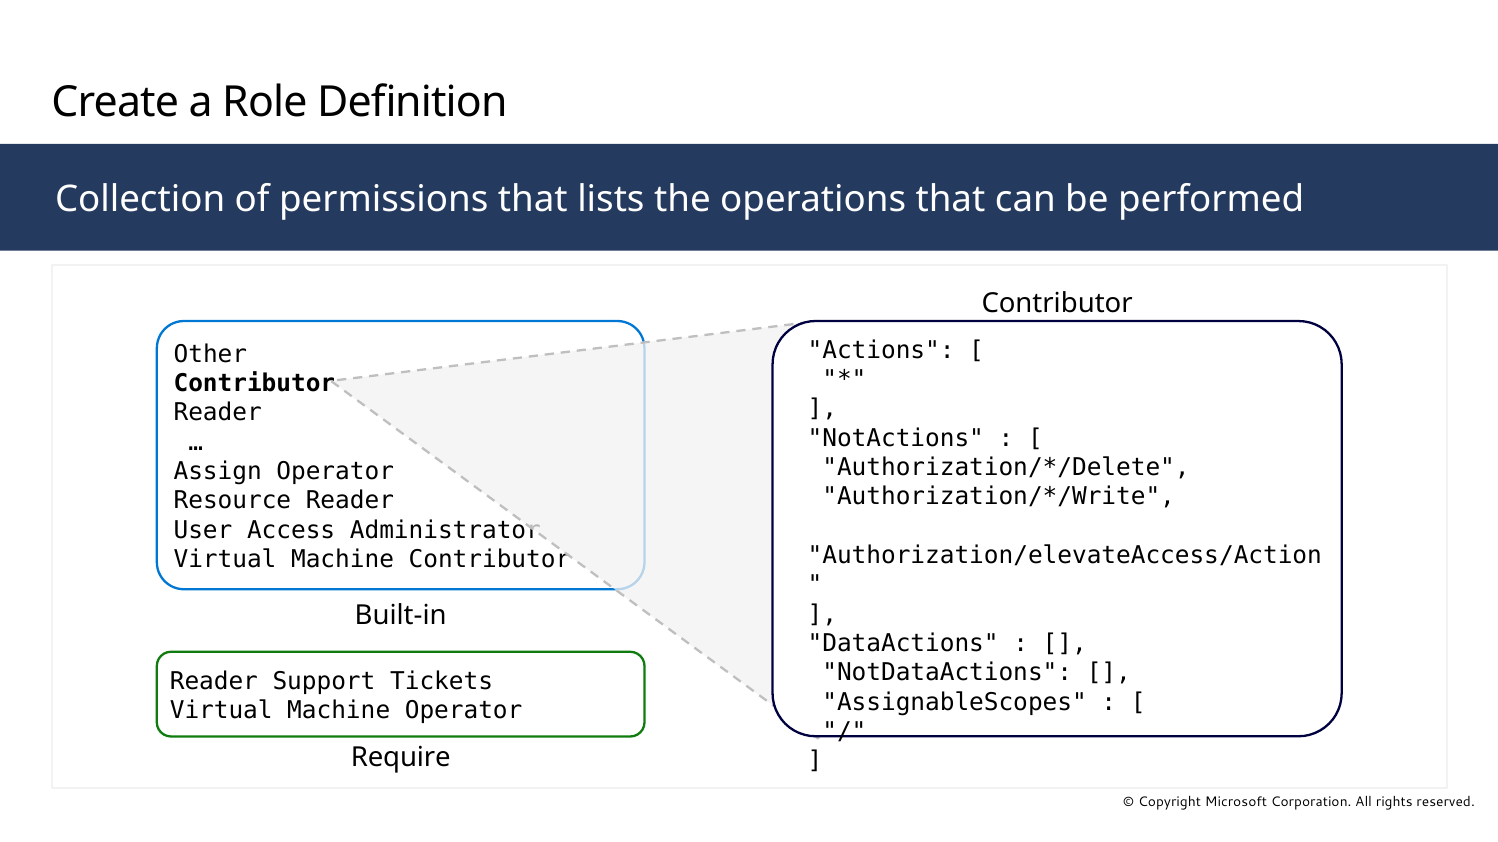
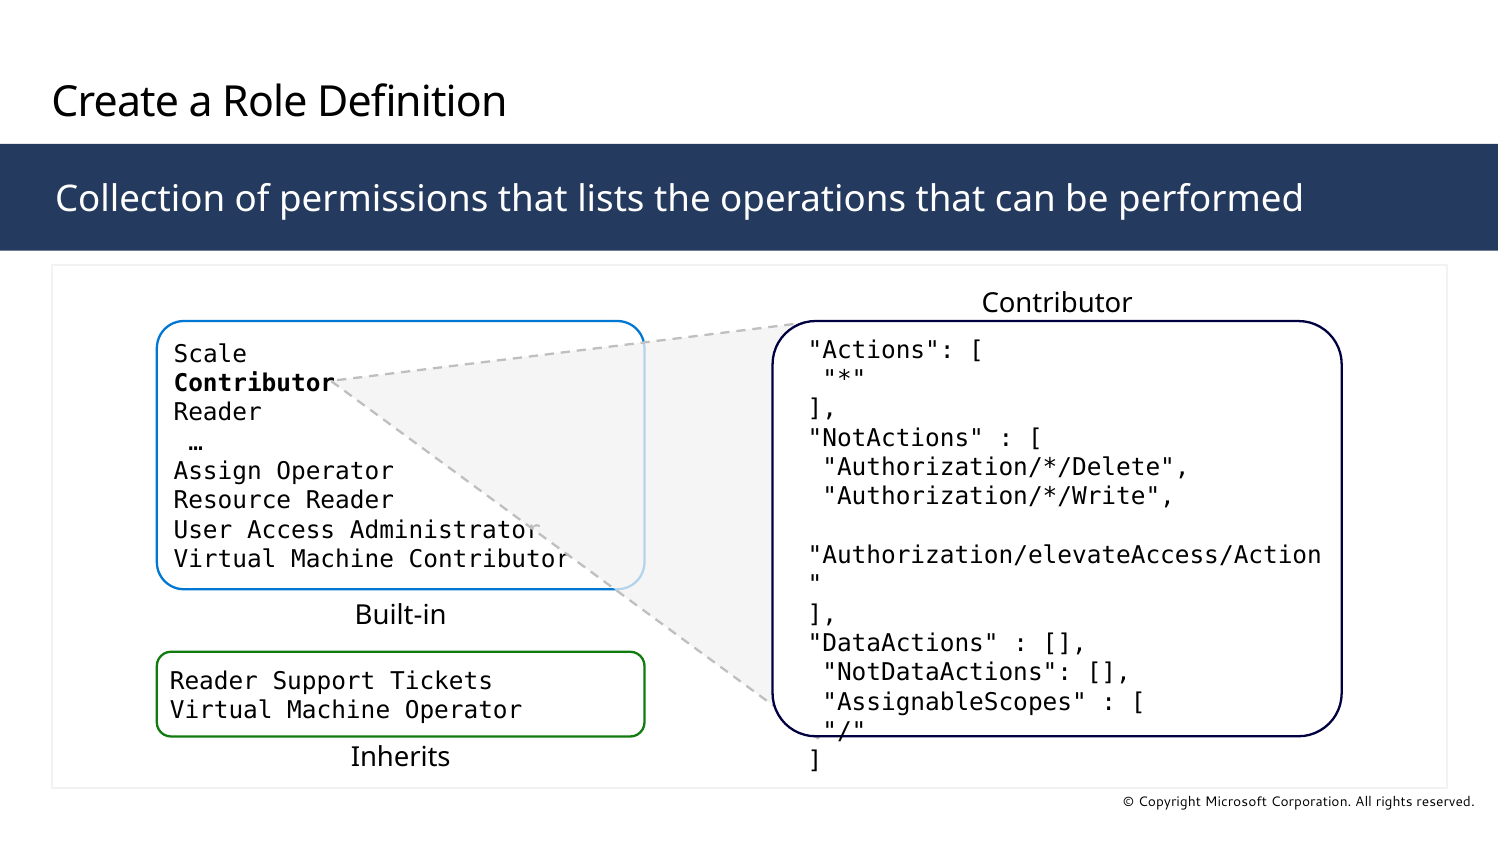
Other: Other -> Scale (210, 354)
Require: Require -> Inherits (401, 758)
